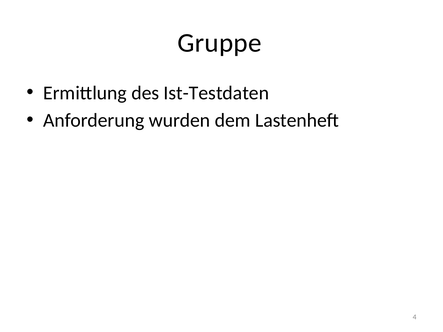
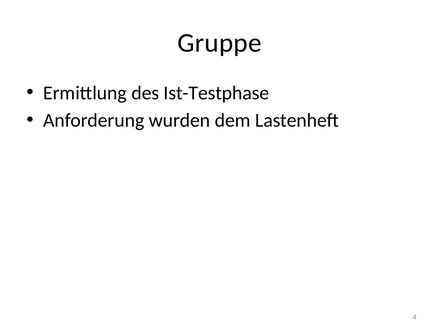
Ist-Testdaten: Ist-Testdaten -> Ist-Testphase (216, 93)
